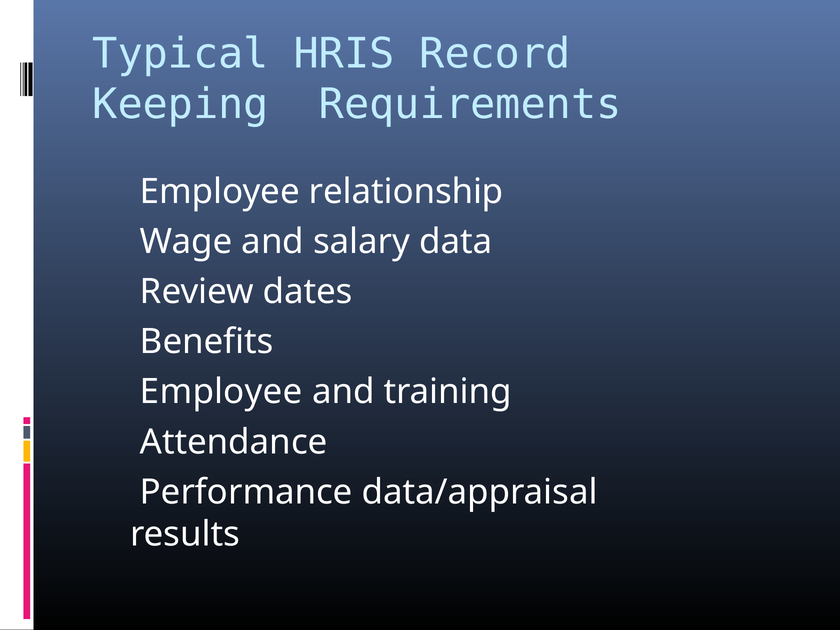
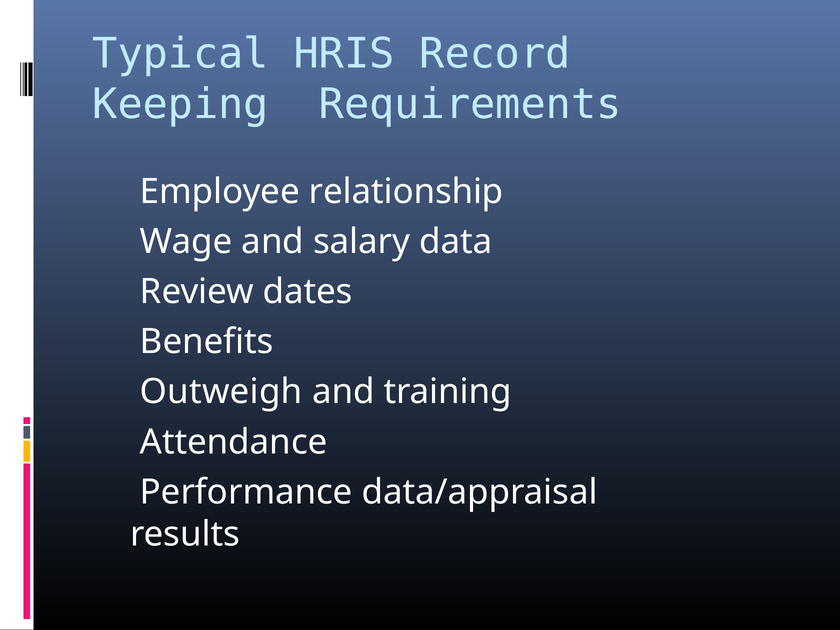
Employee: Employee -> Outweigh (221, 392)
